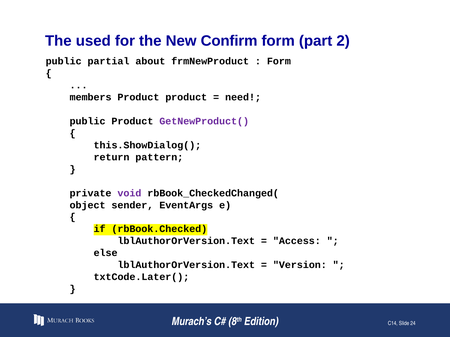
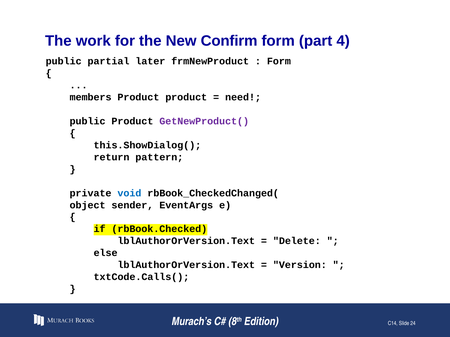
used: used -> work (93, 41)
2: 2 -> 4 (343, 41)
about: about -> later (150, 61)
void colour: purple -> blue (129, 193)
Access: Access -> Delete (297, 241)
txtCode.Later(: txtCode.Later( -> txtCode.Calls( (141, 277)
